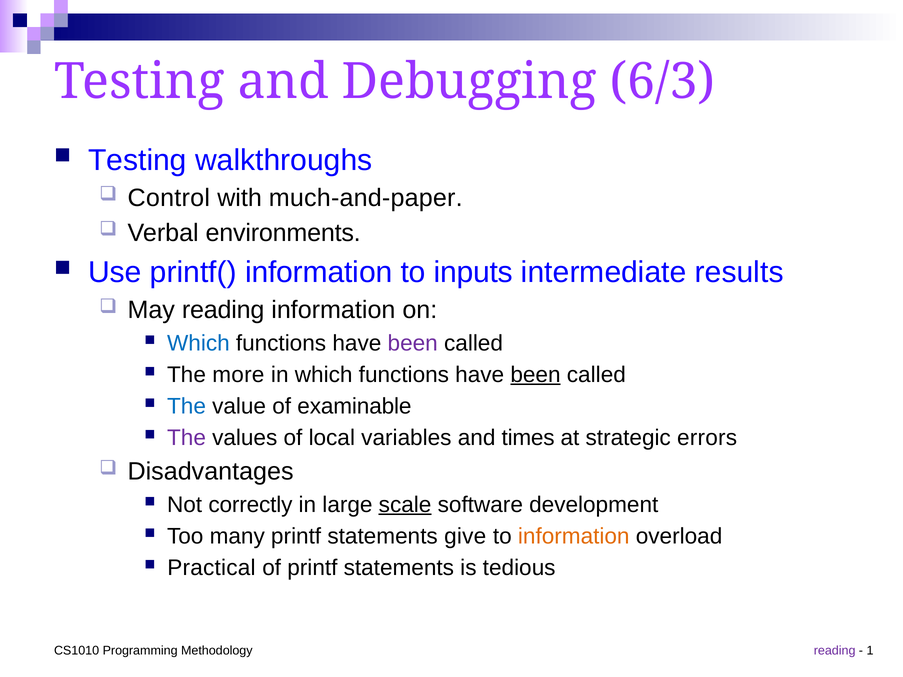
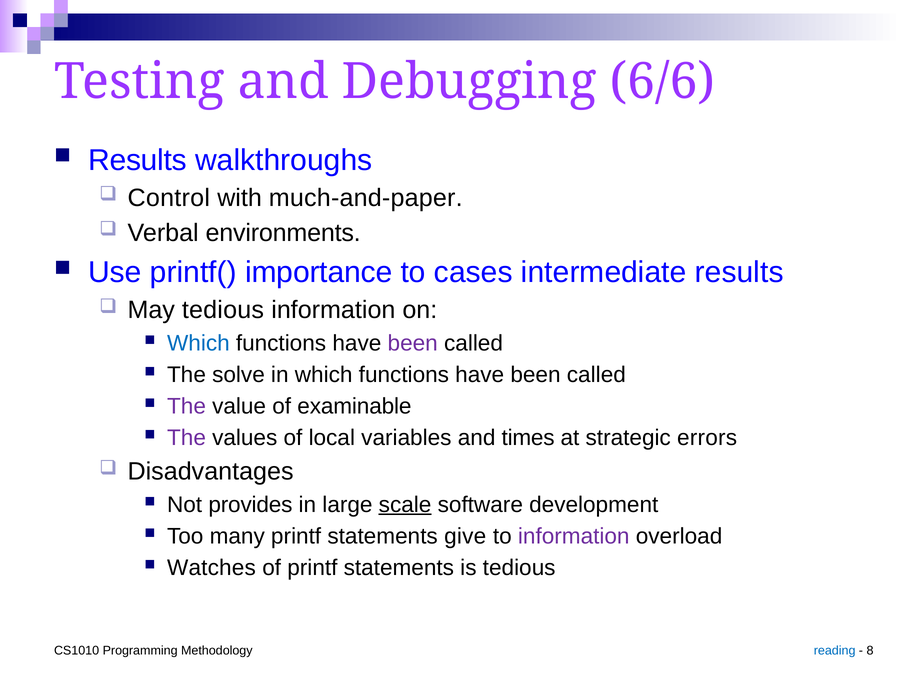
6/3: 6/3 -> 6/6 (662, 82)
Testing: Testing -> Results (138, 160)
printf( information: information -> importance (319, 273)
inputs: inputs -> cases (473, 273)
May reading: reading -> tedious (223, 310)
more: more -> solve (238, 375)
been underline: present -> none (535, 375)
The colour: blue -> purple (186, 406)
correctly: correctly -> provides (250, 505)
information colour: orange -> purple (574, 536)
Practical: Practical -> Watches (211, 568)
reading colour: purple -> blue (835, 651)
1: 1 -> 8 (870, 651)
